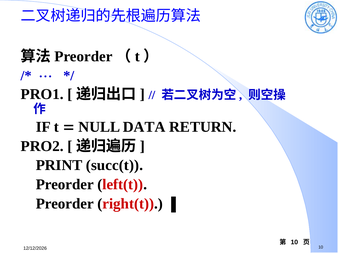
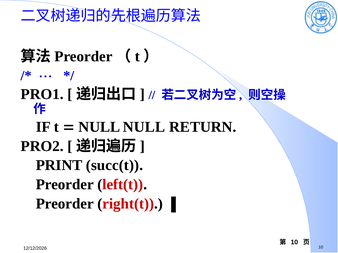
NULL DATA: DATA -> NULL (144, 127)
